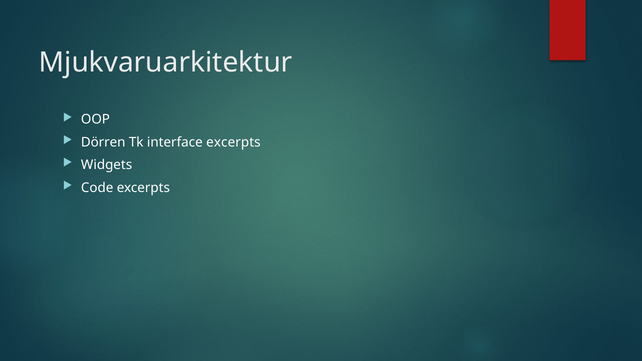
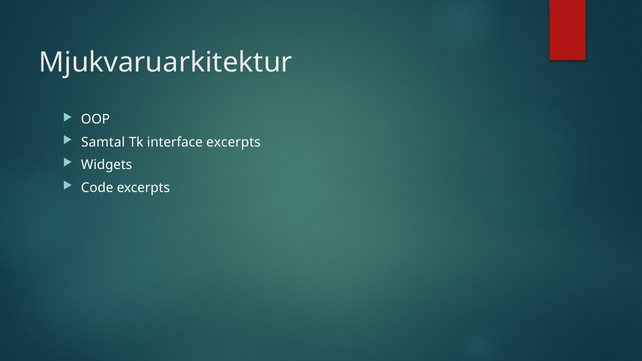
Dörren: Dörren -> Samtal (103, 142)
